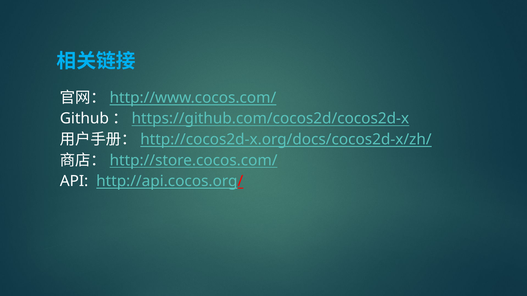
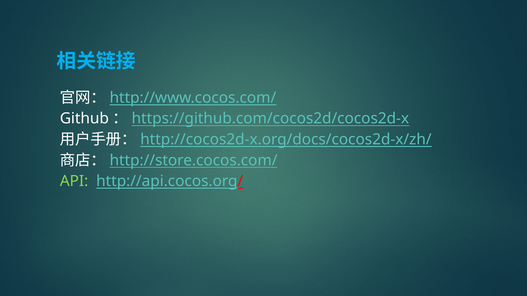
API colour: white -> light green (74, 181)
